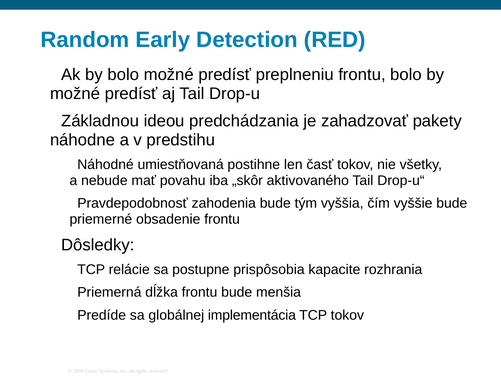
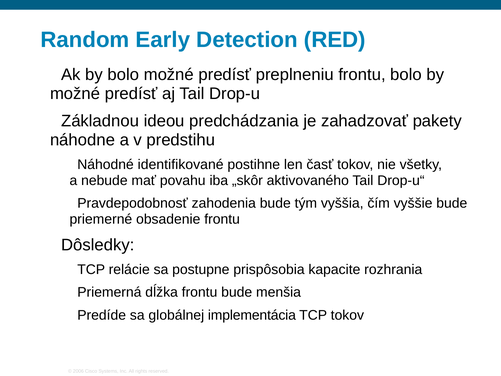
umiestňovaná: umiestňovaná -> identifikované (181, 164)
